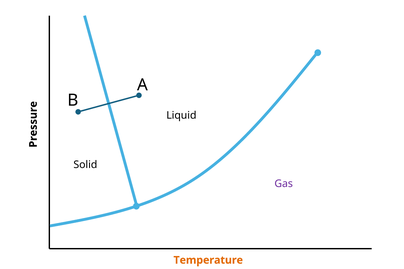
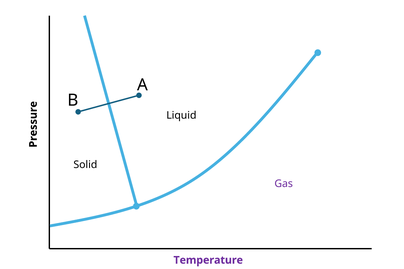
Temperature colour: orange -> purple (208, 260)
